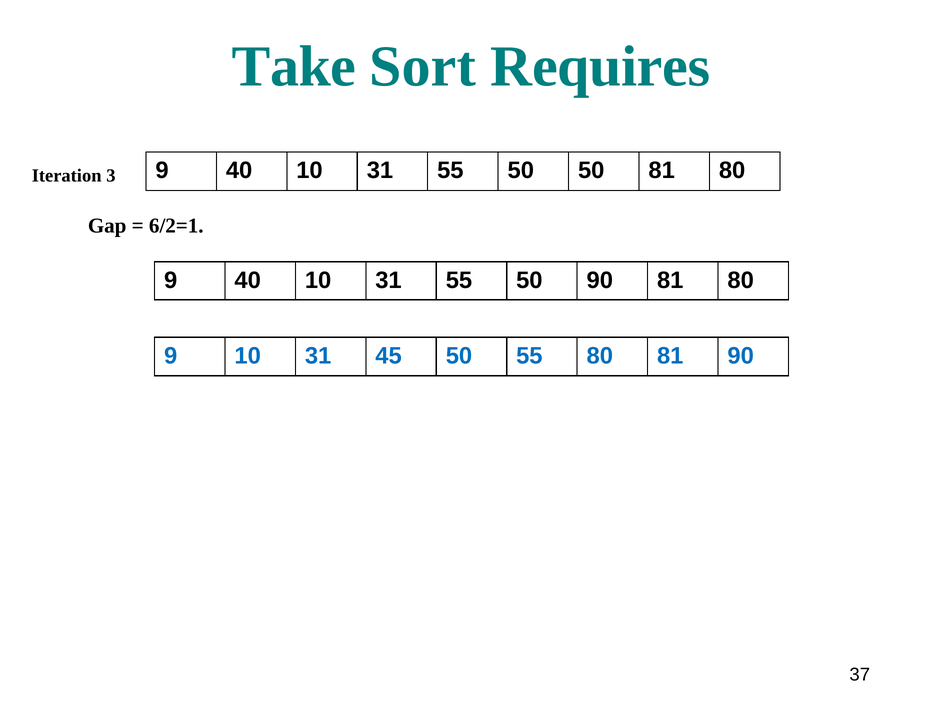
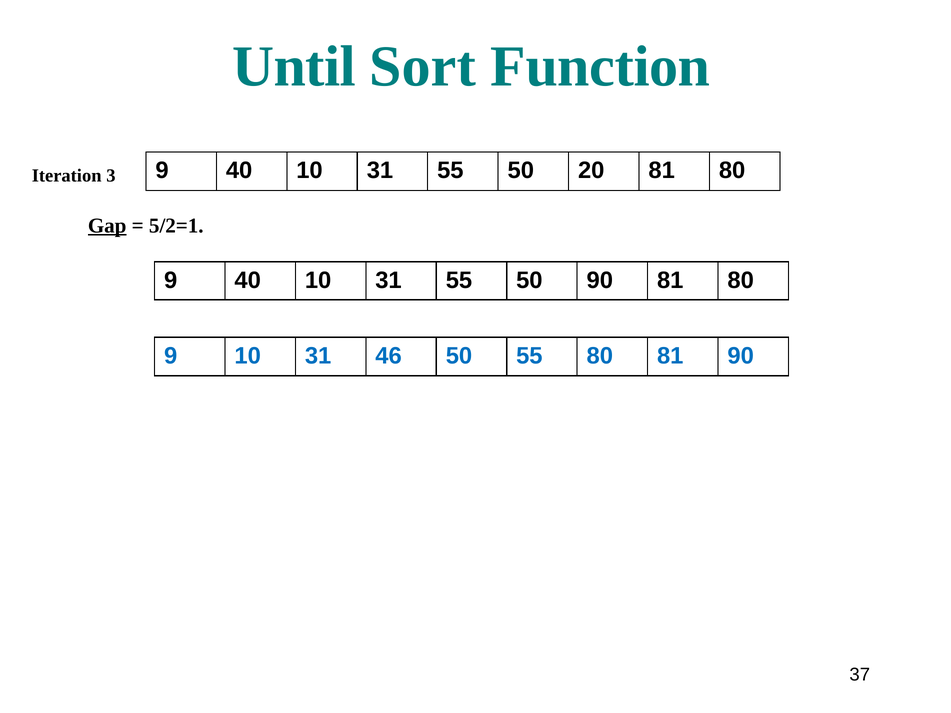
Take: Take -> Until (294, 66)
Requires: Requires -> Function (600, 66)
50 50: 50 -> 20 (591, 170)
Gap underline: none -> present (107, 226)
6/2=1: 6/2=1 -> 5/2=1 (176, 226)
45: 45 -> 46 (389, 356)
